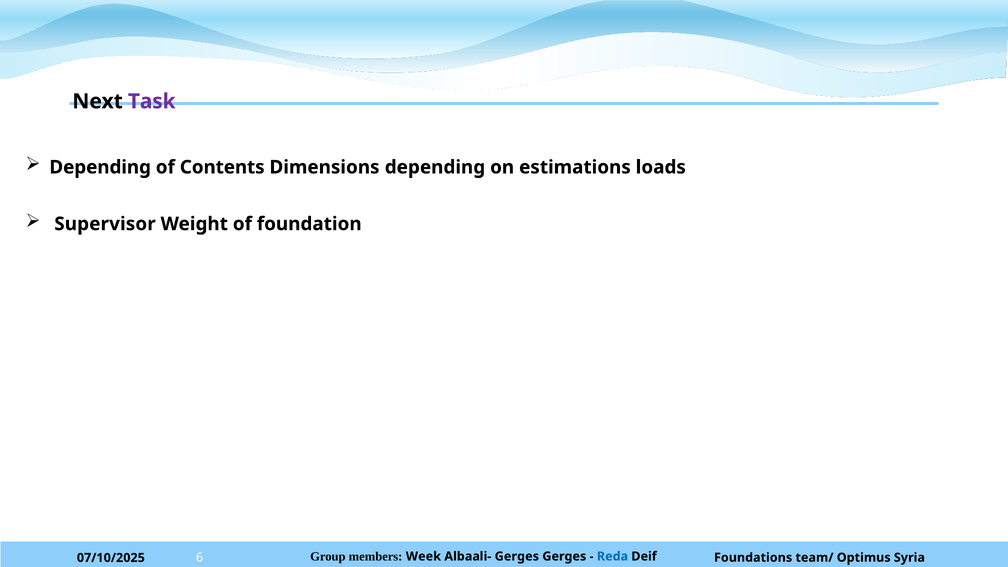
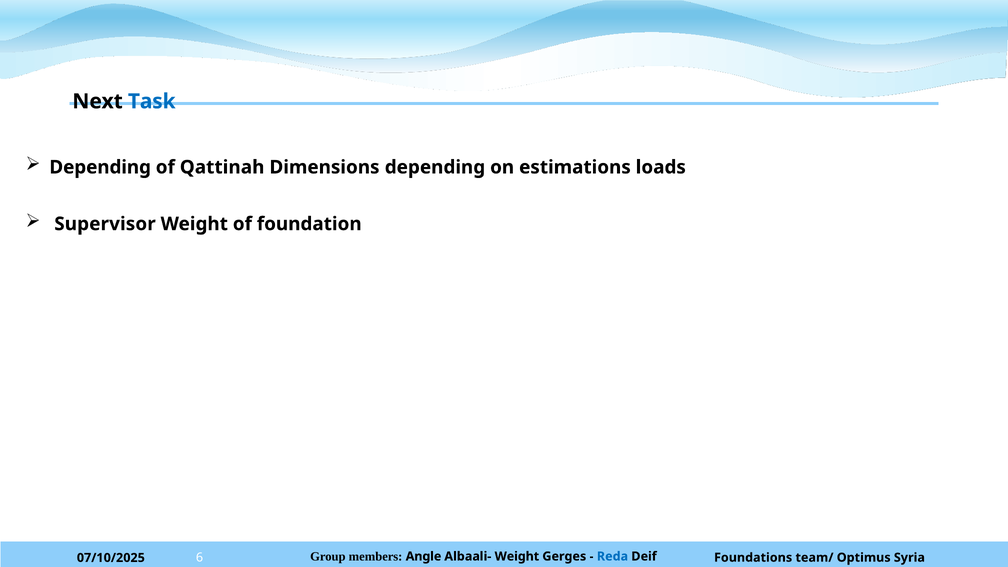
Task colour: purple -> blue (152, 101)
Contents: Contents -> Qattinah (222, 167)
Week: Week -> Angle (424, 556)
Albaali- Gerges: Gerges -> Weight (517, 556)
